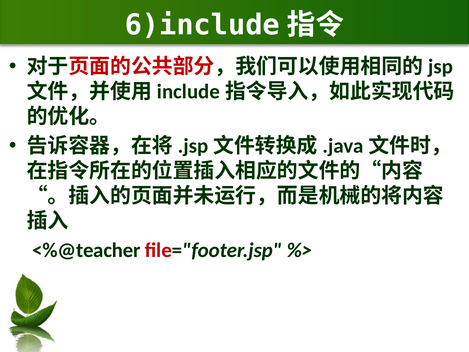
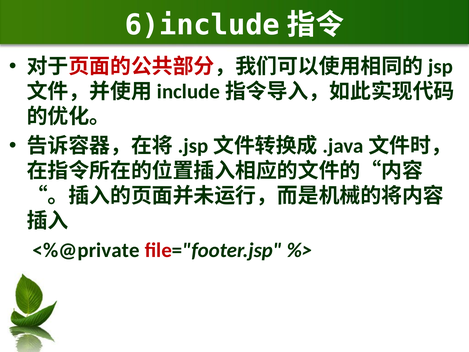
<%@teacher: <%@teacher -> <%@private (86, 250)
